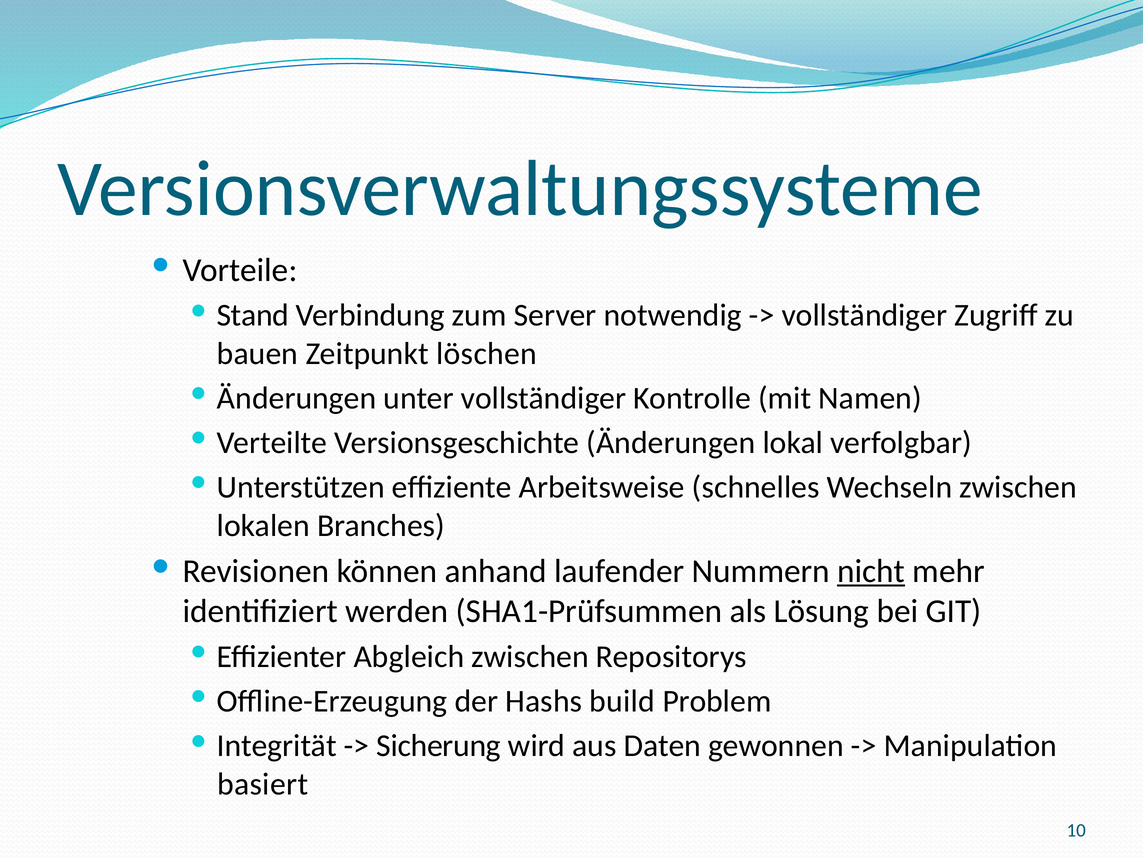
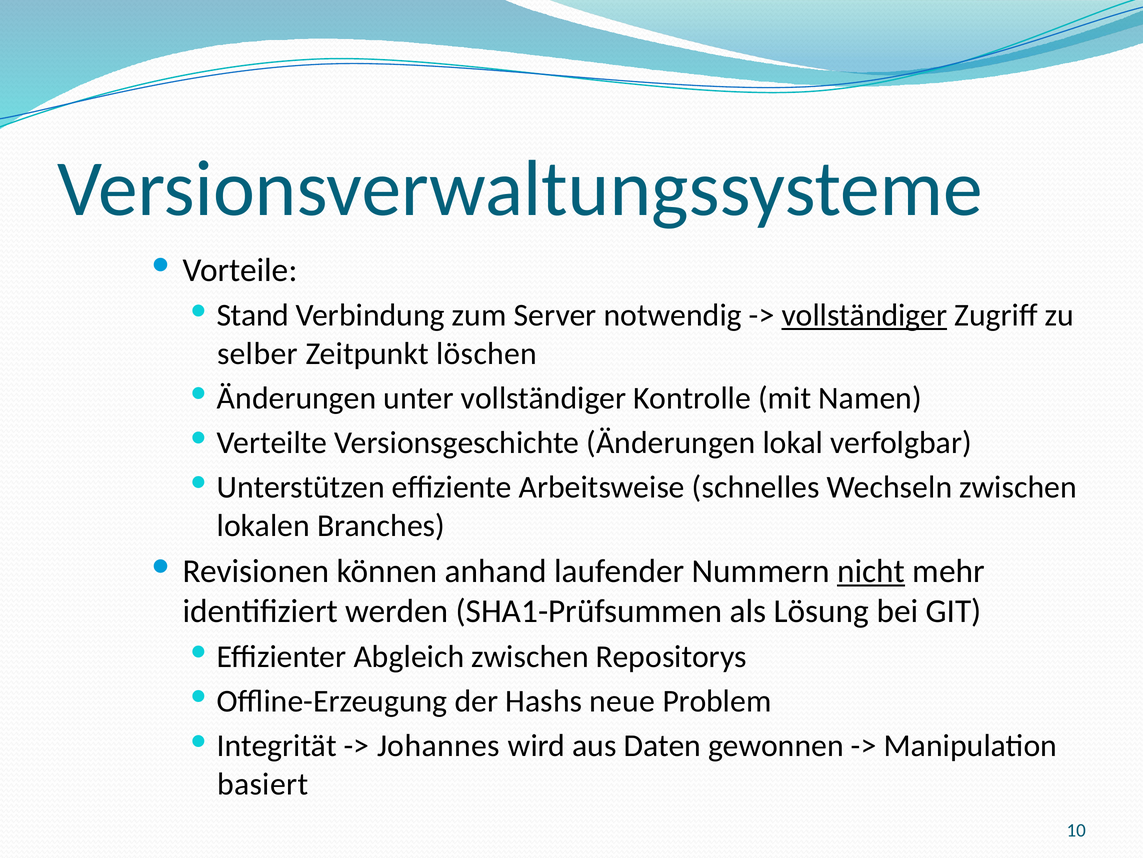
vollständiger underline: none -> present (864, 315)
bauen: bauen -> selber (257, 353)
build: build -> neue (622, 701)
Sicherung: Sicherung -> Johannes (438, 745)
